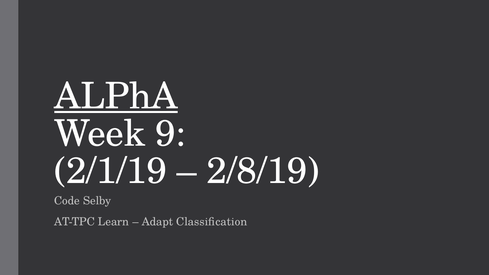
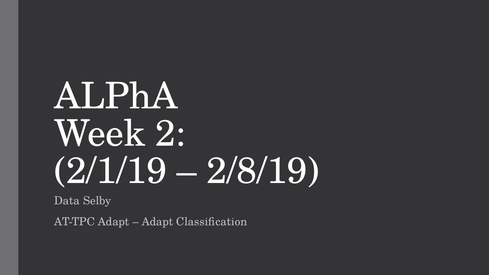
ALPhA underline: present -> none (116, 96)
9: 9 -> 2 (170, 134)
Code: Code -> Data (67, 201)
AT-TPC Learn: Learn -> Adapt (114, 222)
